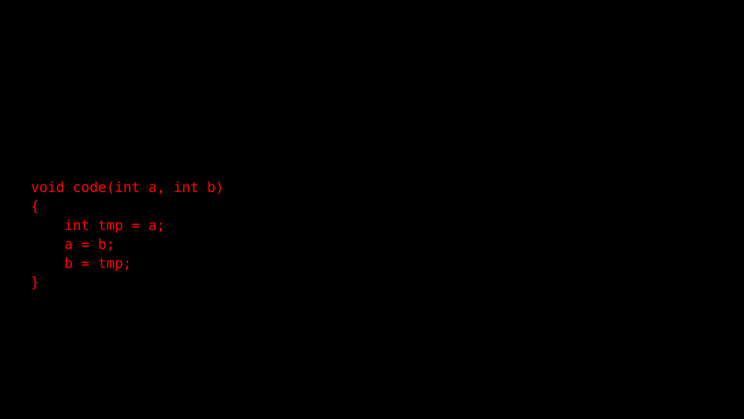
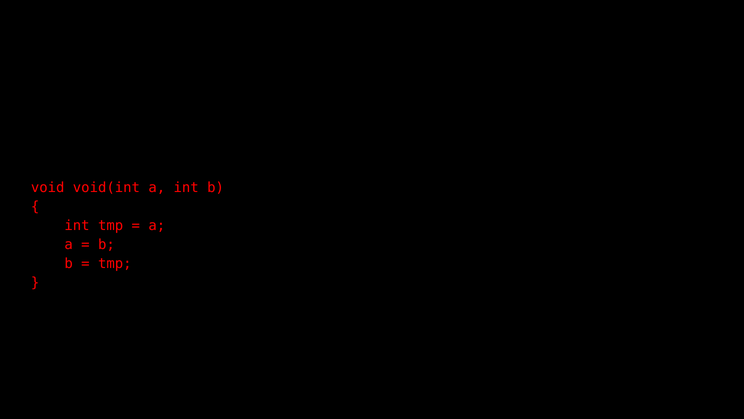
code(int: code(int -> void(int (106, 187)
